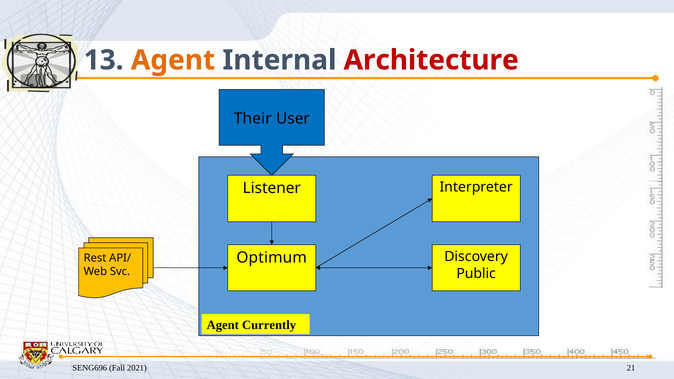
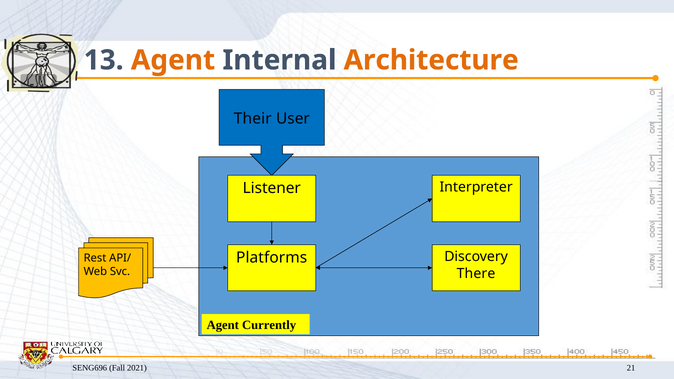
Architecture colour: red -> orange (431, 60)
Optimum: Optimum -> Platforms (272, 258)
Public: Public -> There (476, 274)
